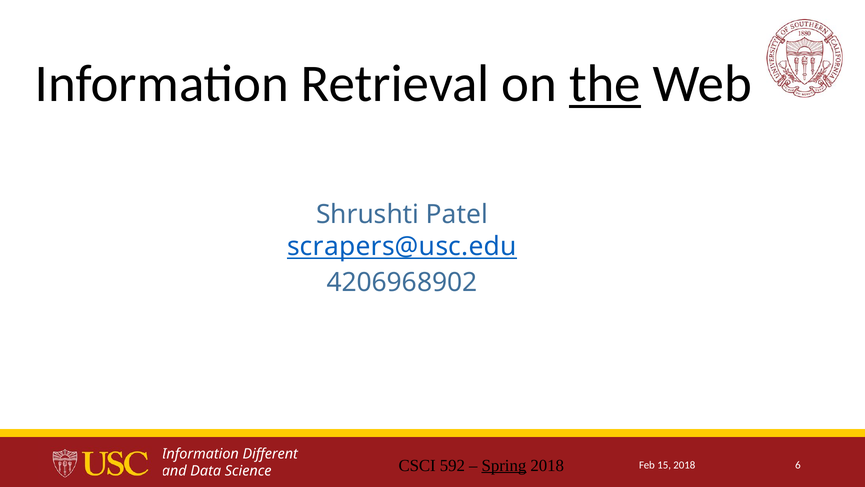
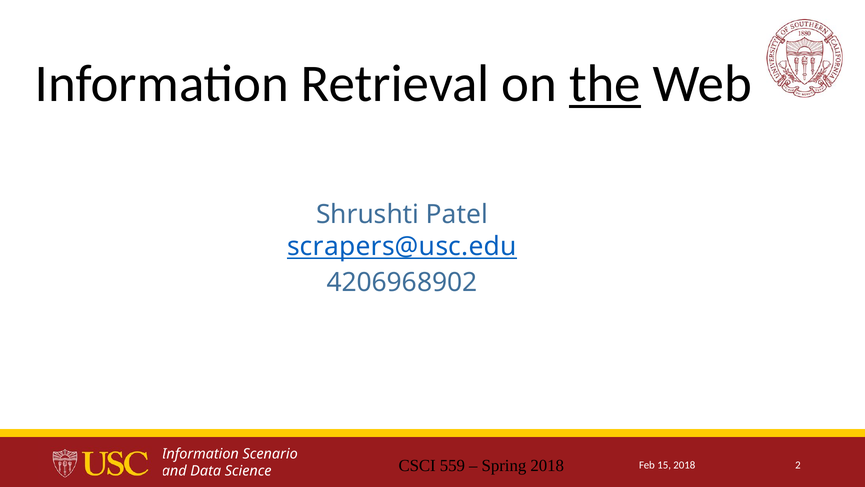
Different: Different -> Scenario (270, 453)
6: 6 -> 2 (798, 465)
592: 592 -> 559 (452, 465)
Spring underline: present -> none (504, 465)
